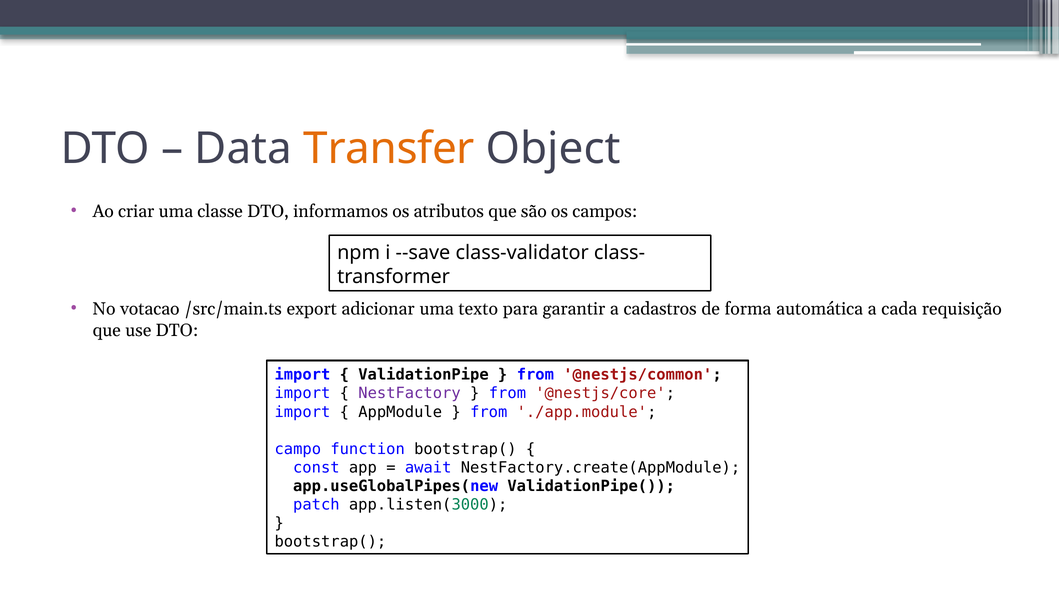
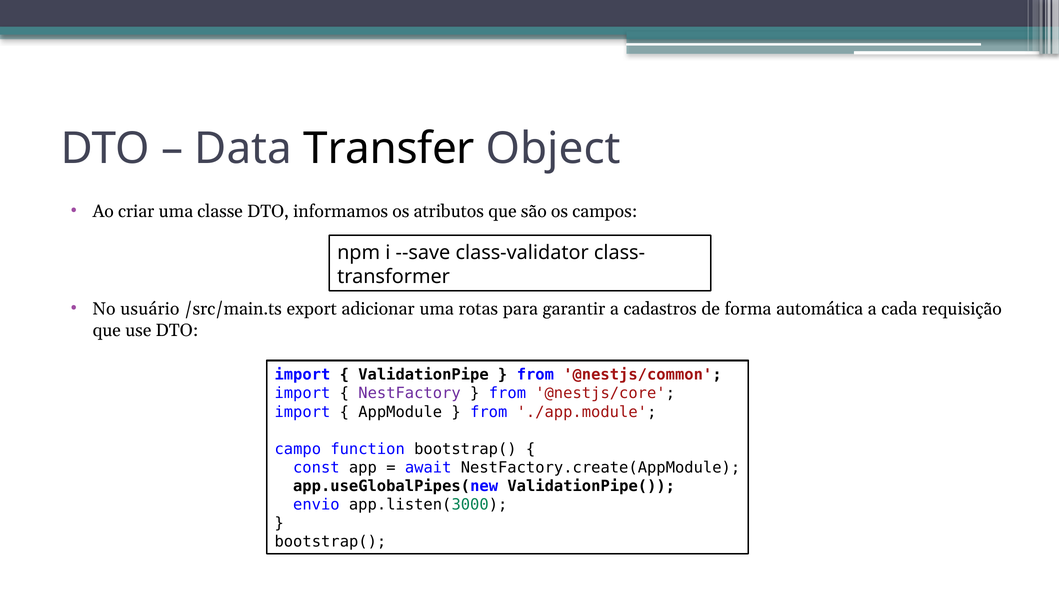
Transfer colour: orange -> black (389, 149)
votacao: votacao -> usuário (150, 309)
texto: texto -> rotas (478, 309)
patch: patch -> envio (316, 504)
